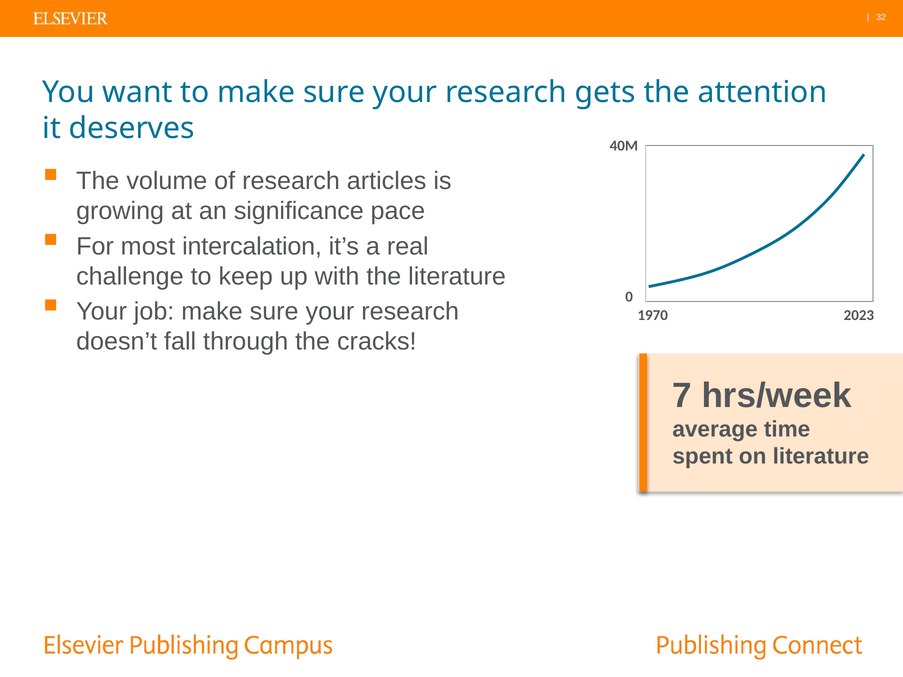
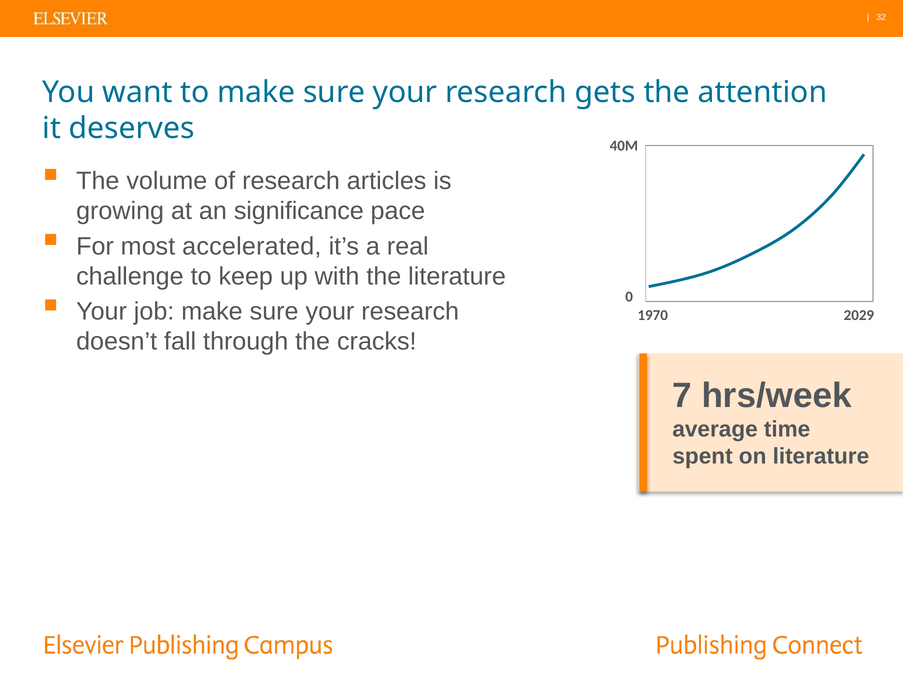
intercalation: intercalation -> accelerated (252, 246)
2023: 2023 -> 2029 (859, 315)
